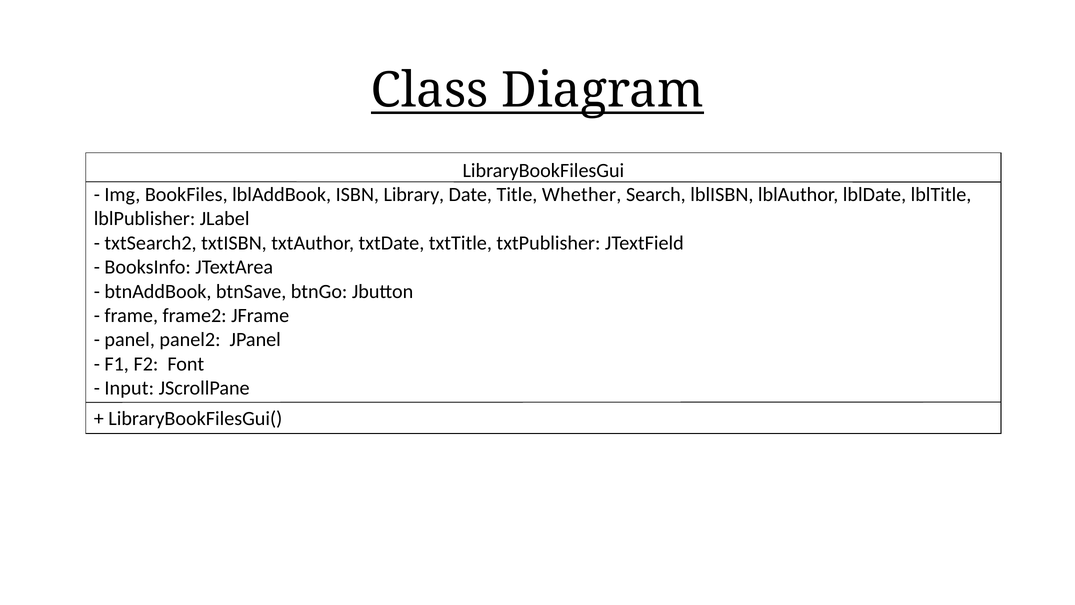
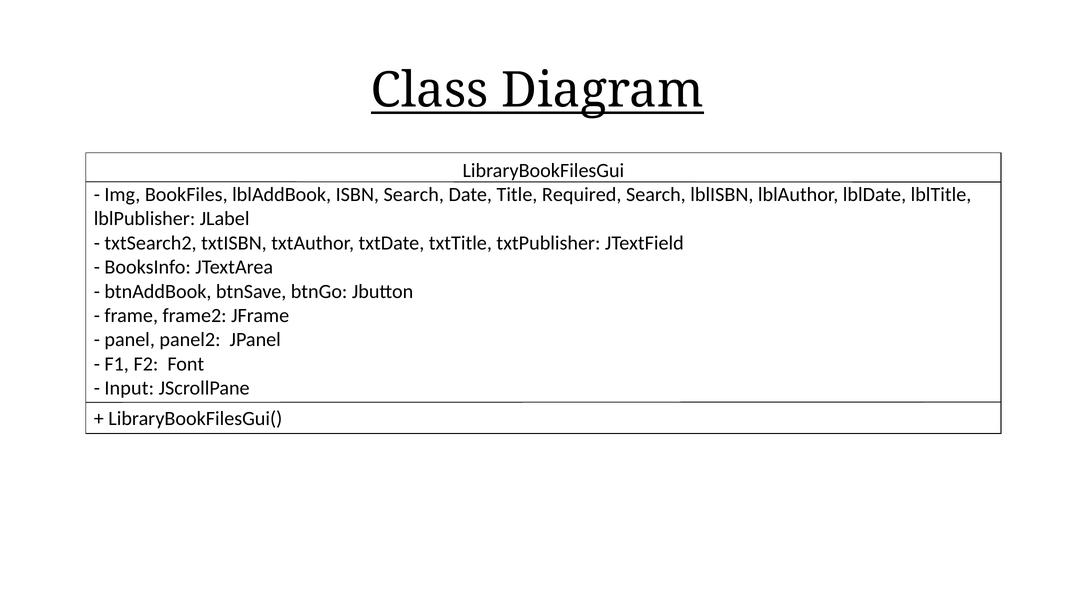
ISBN Library: Library -> Search (414, 194)
Whether: Whether -> Required (582, 194)
